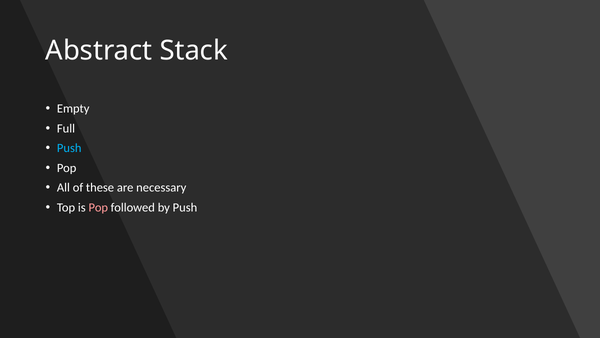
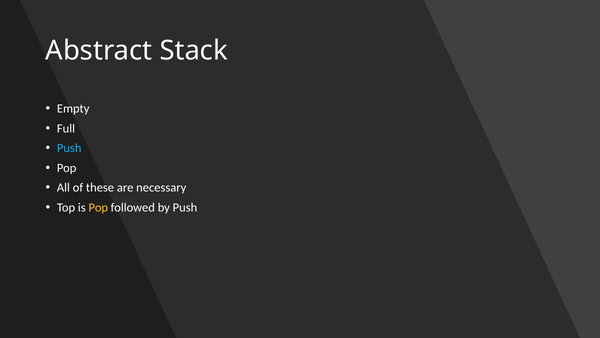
Pop colour: pink -> yellow (98, 207)
